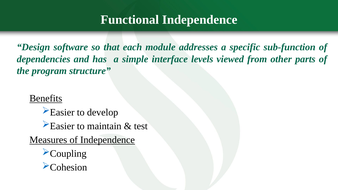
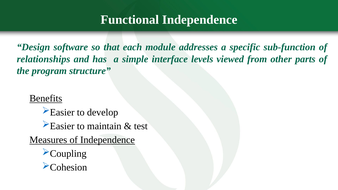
dependencies: dependencies -> relationships (43, 59)
